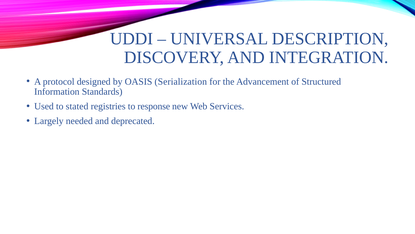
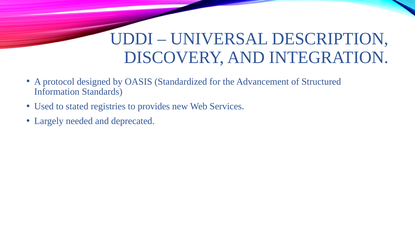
Serialization: Serialization -> Standardized (181, 81)
response: response -> provides (154, 106)
